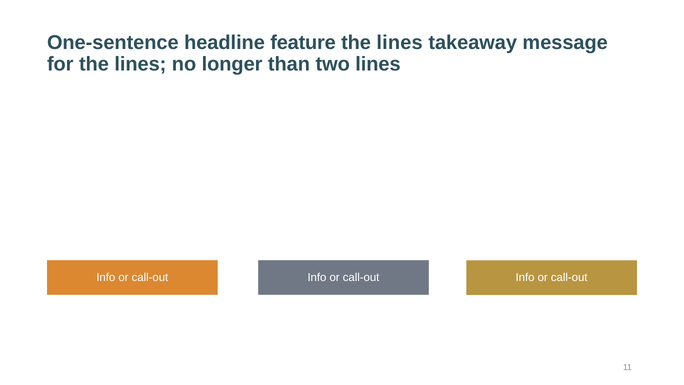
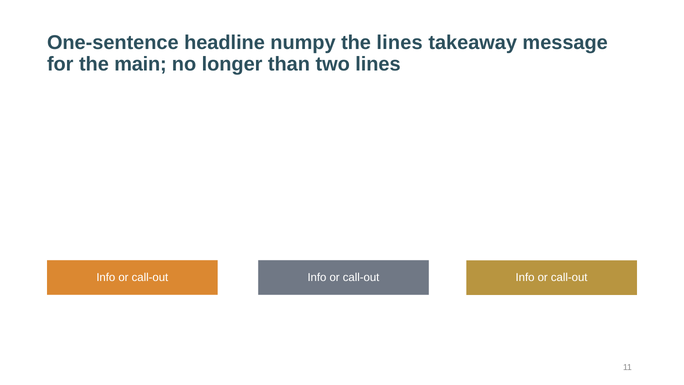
feature: feature -> numpy (303, 42)
for the lines: lines -> main (140, 64)
